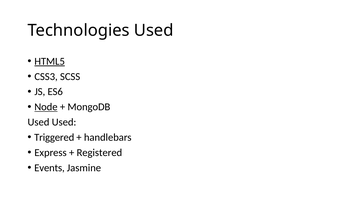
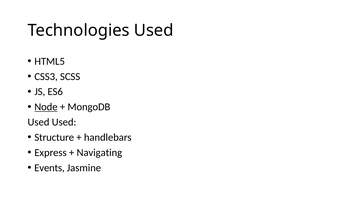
HTML5 underline: present -> none (50, 61)
Triggered: Triggered -> Structure (54, 137)
Registered: Registered -> Navigating (99, 152)
